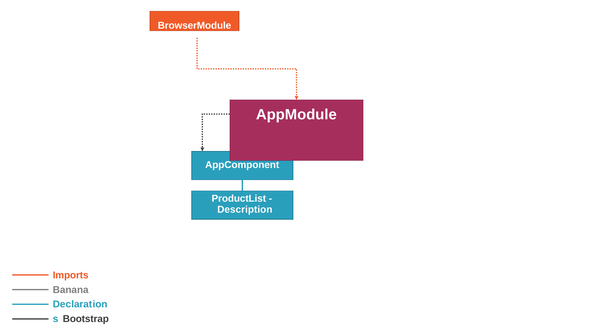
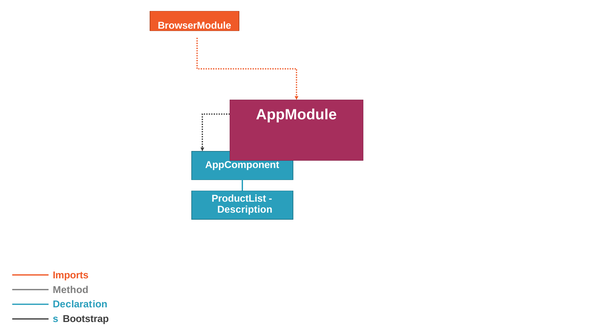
Banana: Banana -> Method (71, 289)
